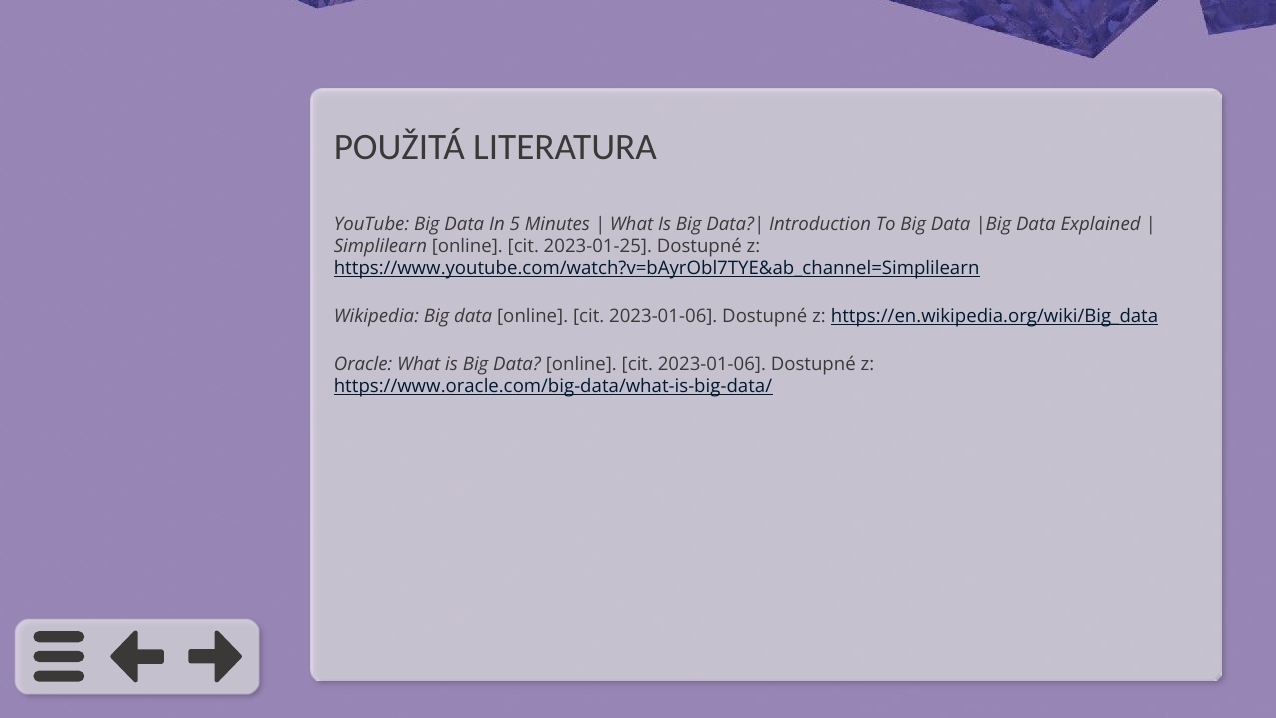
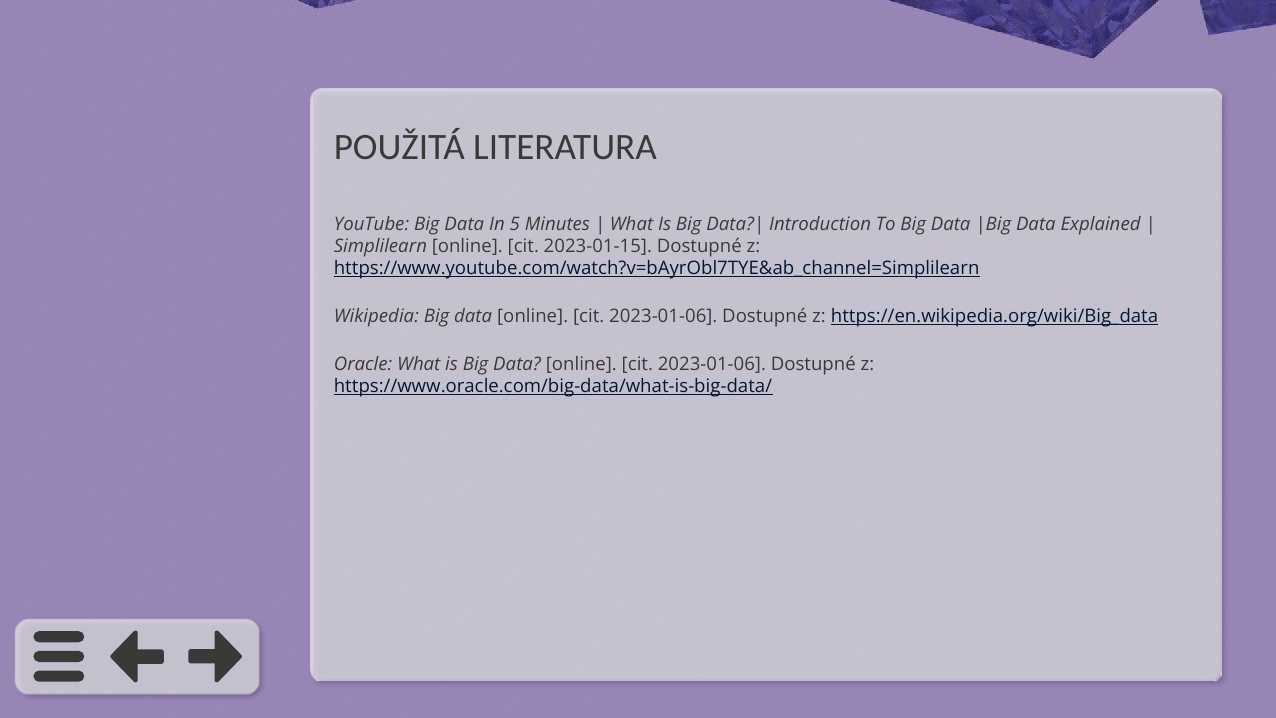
2023-01-25: 2023-01-25 -> 2023-01-15 (598, 246)
